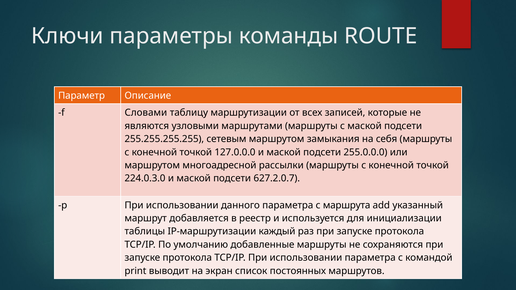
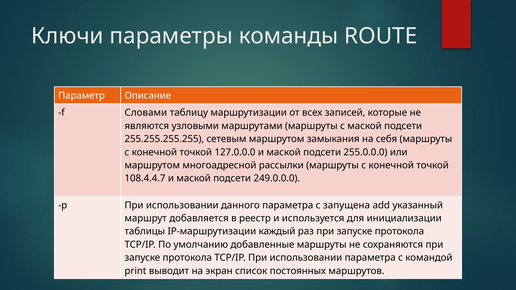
224.0.3.0: 224.0.3.0 -> 108.4.4.7 (145, 179)
627.2.0.7: 627.2.0.7 -> 249.0.0.0 (277, 179)
маршрута: маршрута -> запущена (347, 205)
